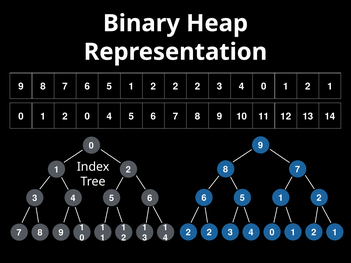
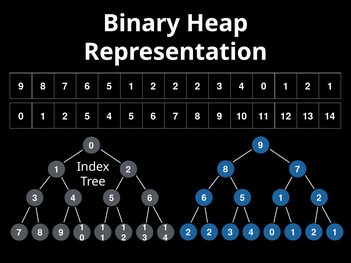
2 0: 0 -> 5 (87, 117)
